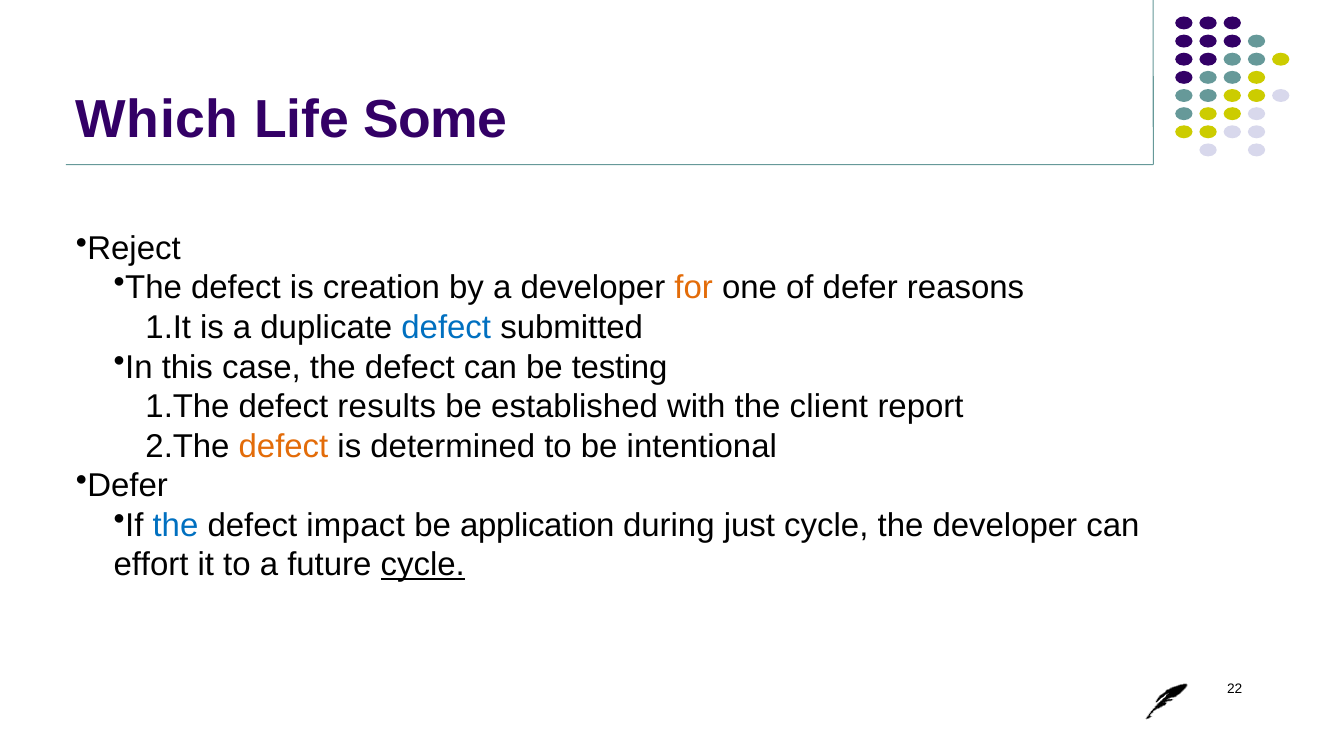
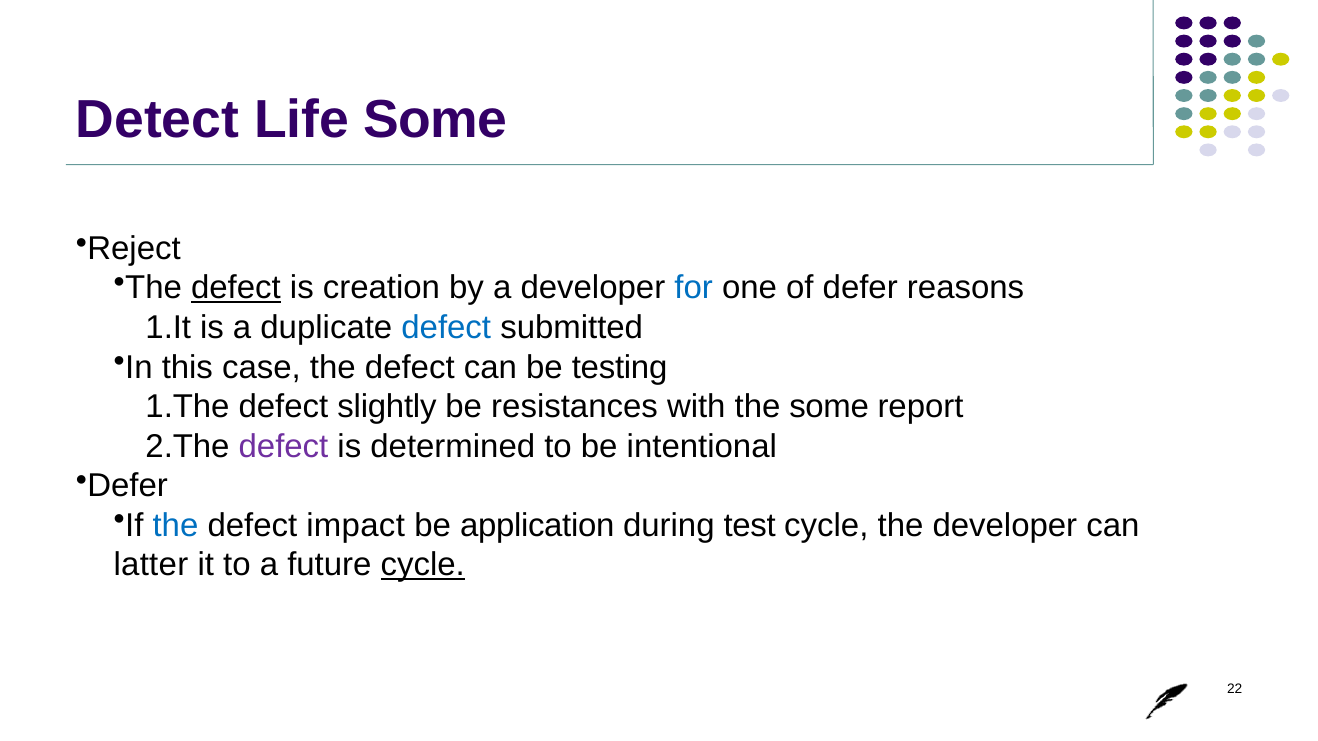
Which: Which -> Detect (158, 120)
defect underline: none -> present (236, 288)
for colour: orange -> blue (694, 288)
results: results -> slightly (387, 407)
established: established -> resistances (575, 407)
the client: client -> some (829, 407)
defect colour: orange -> purple (283, 446)
just: just -> test (750, 525)
effort: effort -> latter (151, 565)
